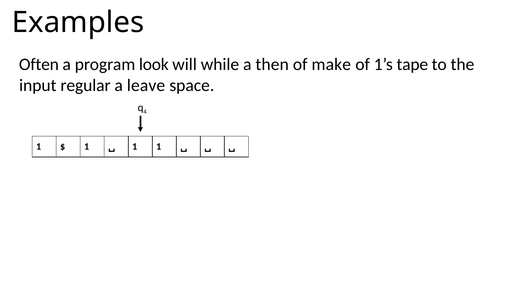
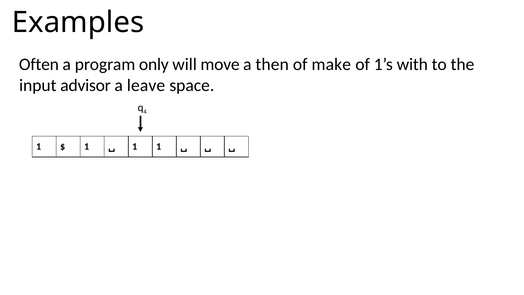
look: look -> only (154, 64)
while: while -> move (220, 64)
tape: tape -> with (412, 64)
regular: regular -> advisor (86, 85)
